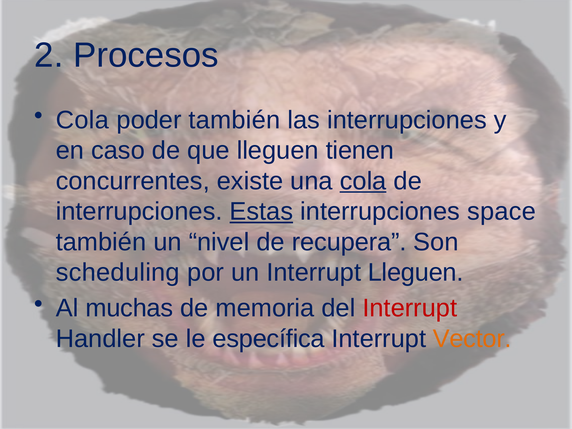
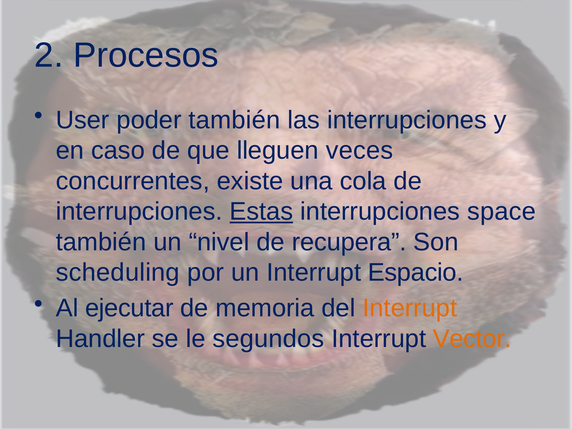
Cola: Cola -> User (83, 120)
tienen: tienen -> veces (360, 151)
cola underline: present -> none (363, 181)
Interrupt Lleguen: Lleguen -> Espacio (416, 273)
muchas: muchas -> ejecutar (129, 308)
Interrupt colour: red -> orange (410, 308)
específica: específica -> segundos (268, 339)
